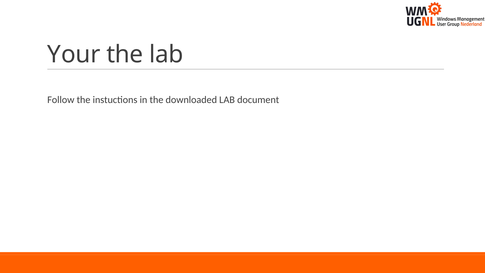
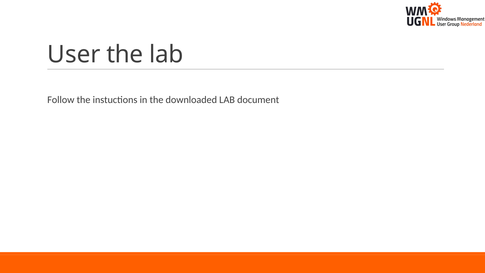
Your: Your -> User (74, 54)
